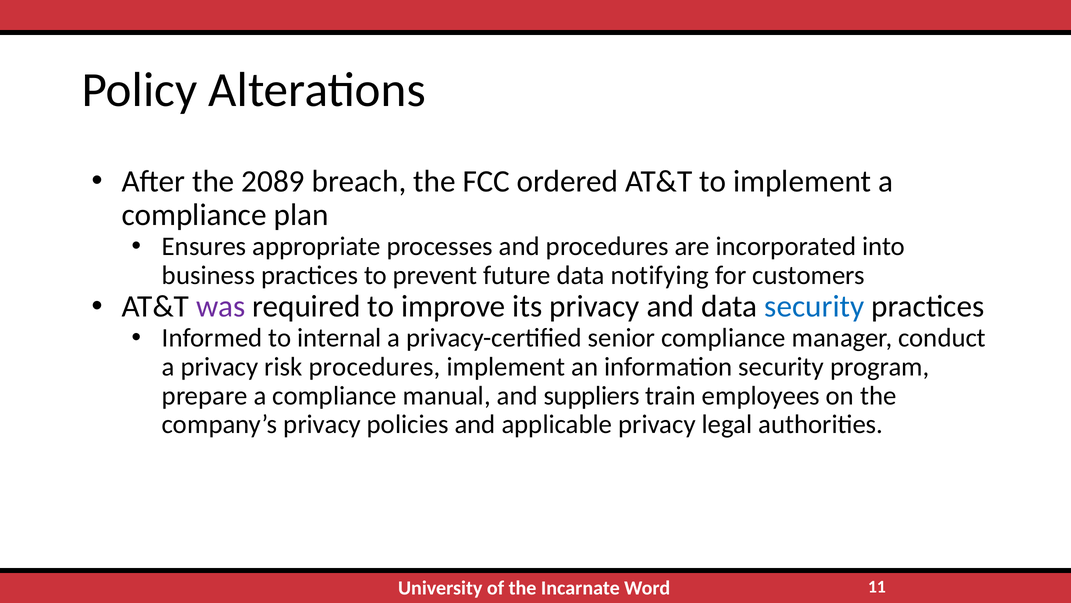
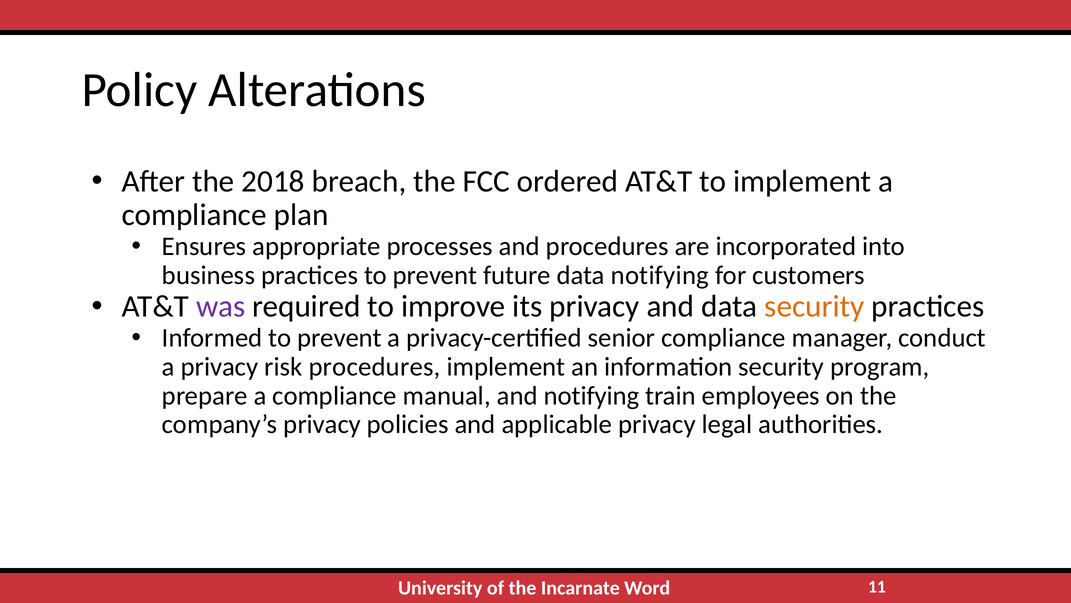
2089: 2089 -> 2018 (273, 181)
security colour: blue -> orange (814, 306)
Informed to internal: internal -> prevent (339, 338)
and suppliers: suppliers -> notifying (592, 395)
